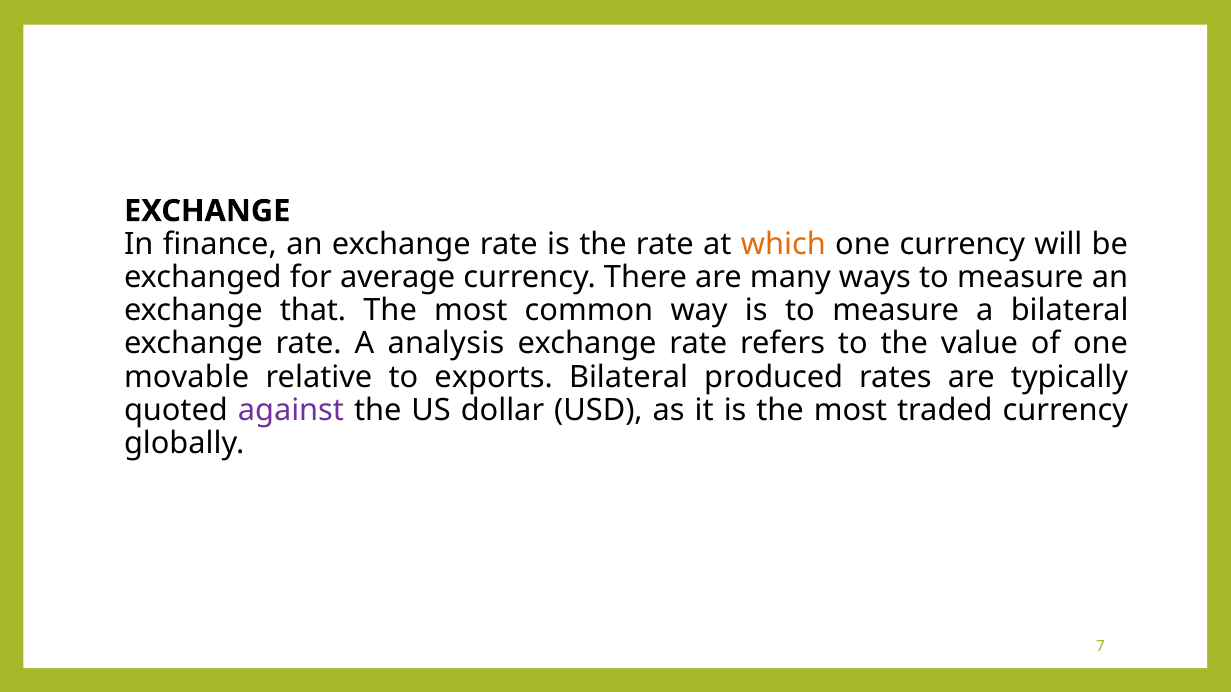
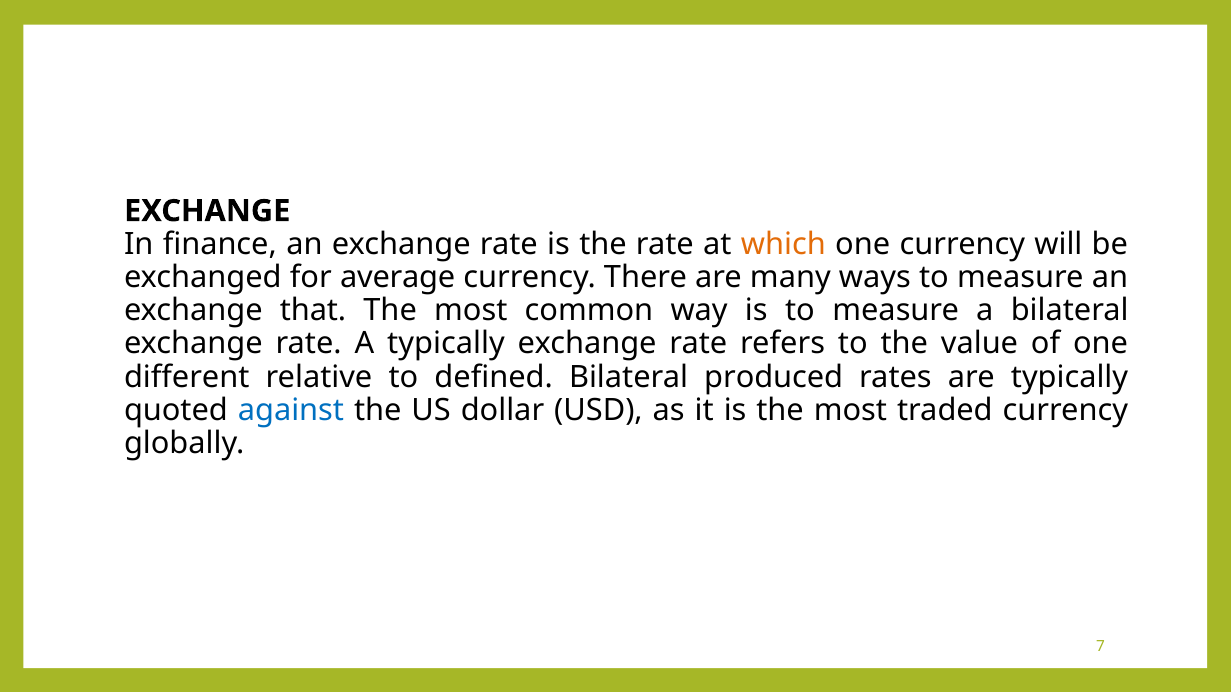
A analysis: analysis -> typically (446, 344)
movable: movable -> different (187, 377)
exports: exports -> defined (494, 377)
against colour: purple -> blue (291, 410)
